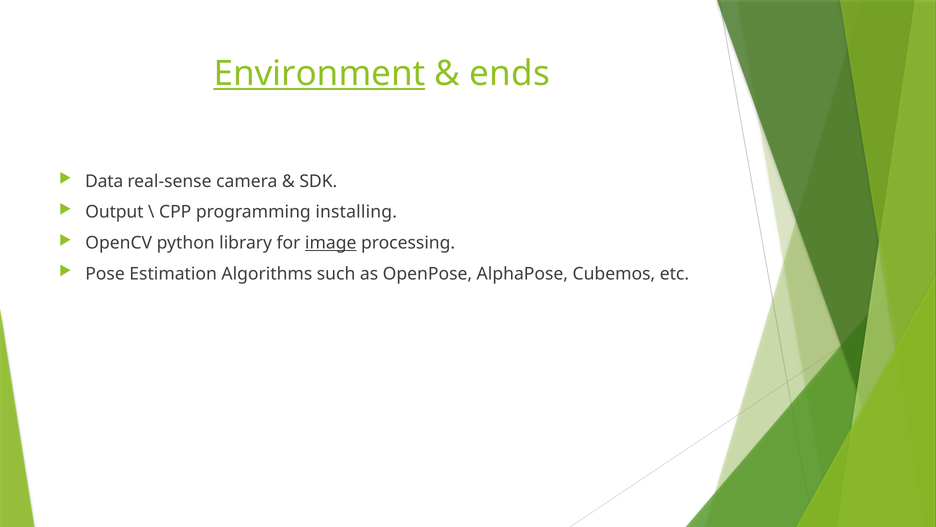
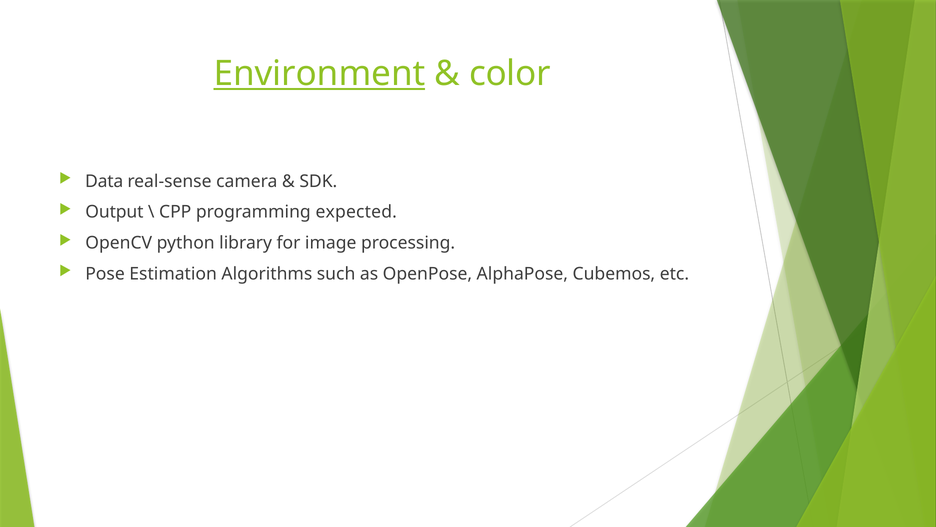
ends: ends -> color (510, 74)
installing: installing -> expected (356, 212)
image underline: present -> none (331, 243)
